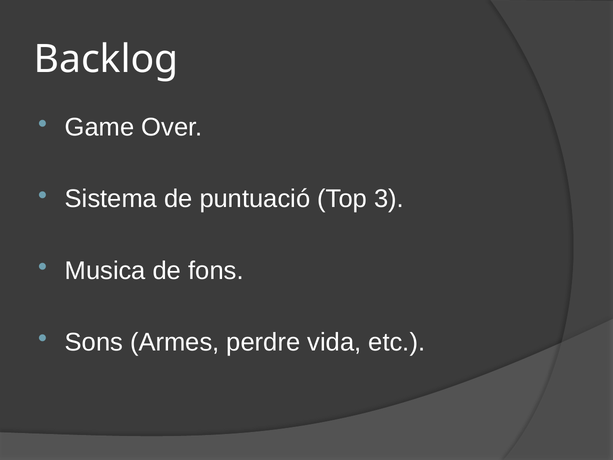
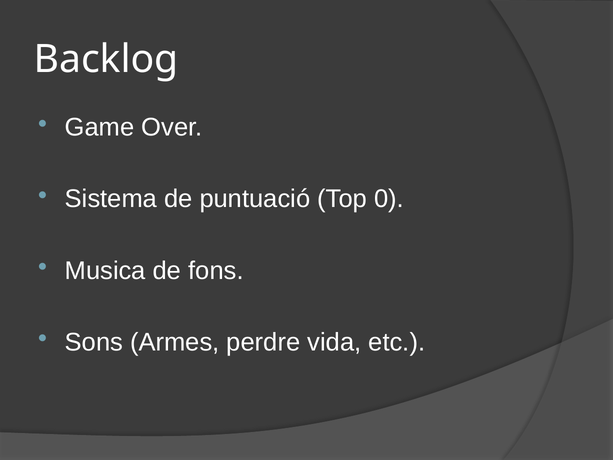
3: 3 -> 0 (389, 199)
